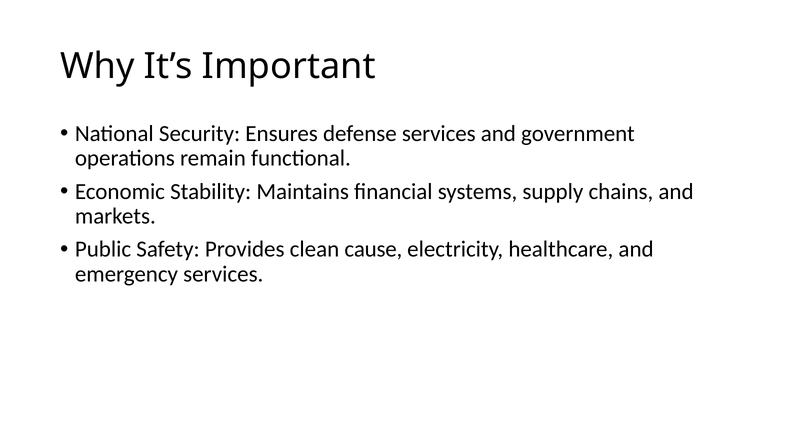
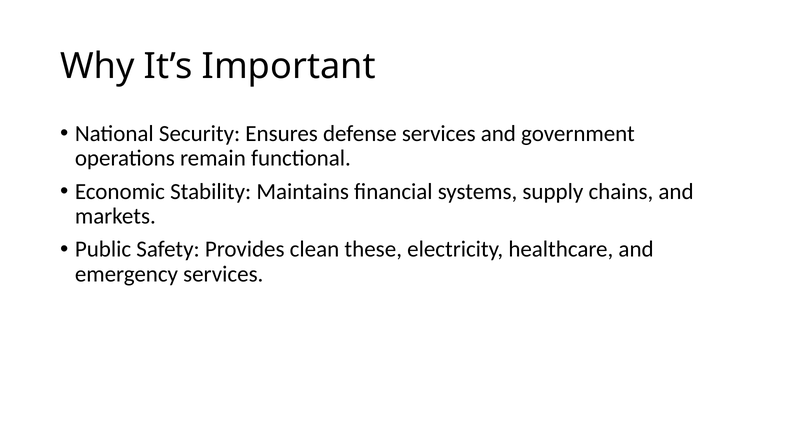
cause: cause -> these (373, 249)
